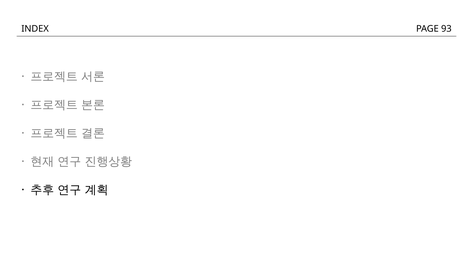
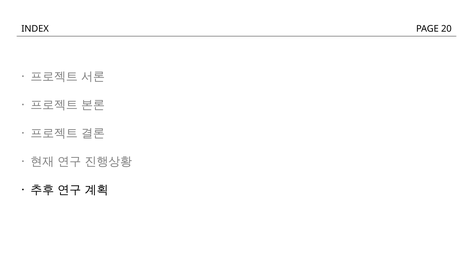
93: 93 -> 20 (446, 29)
